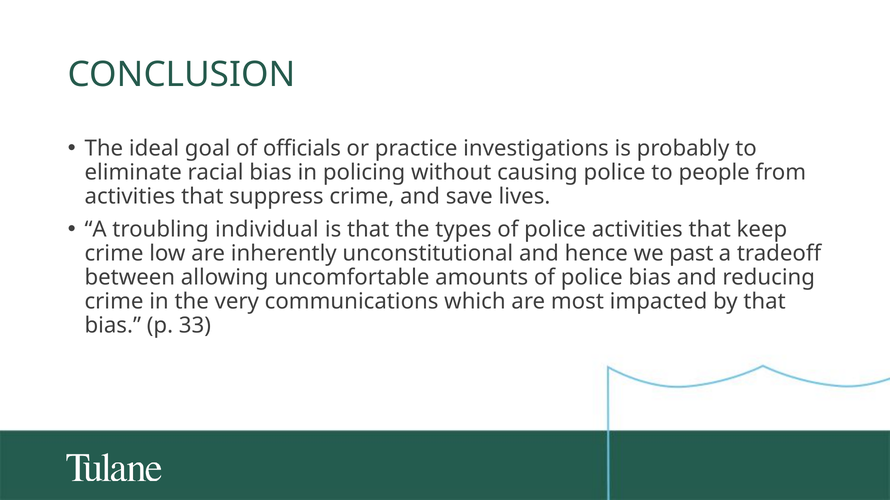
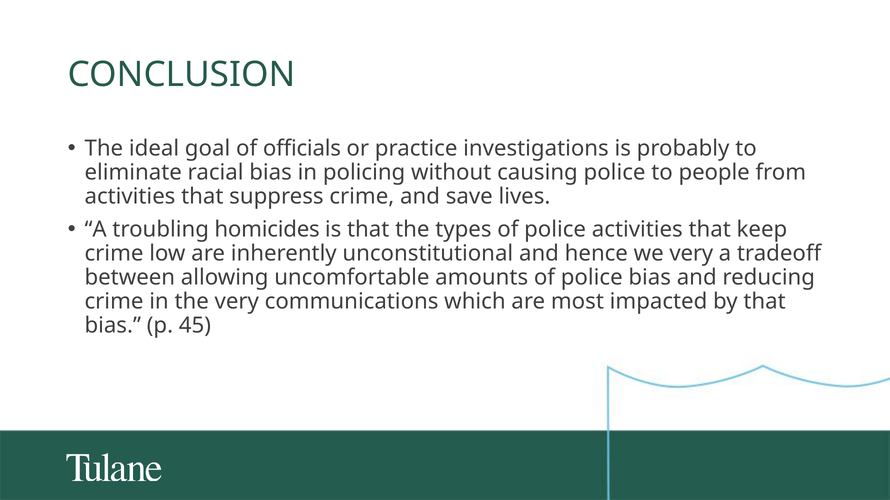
individual: individual -> homicides (267, 230)
we past: past -> very (691, 254)
33: 33 -> 45 (195, 326)
